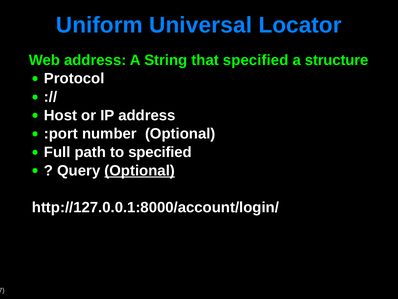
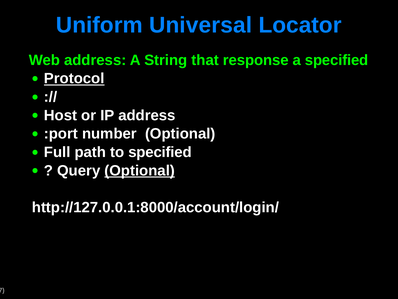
that specified: specified -> response (256, 60)
a structure: structure -> specified (337, 60)
Protocol underline: none -> present (74, 78)
